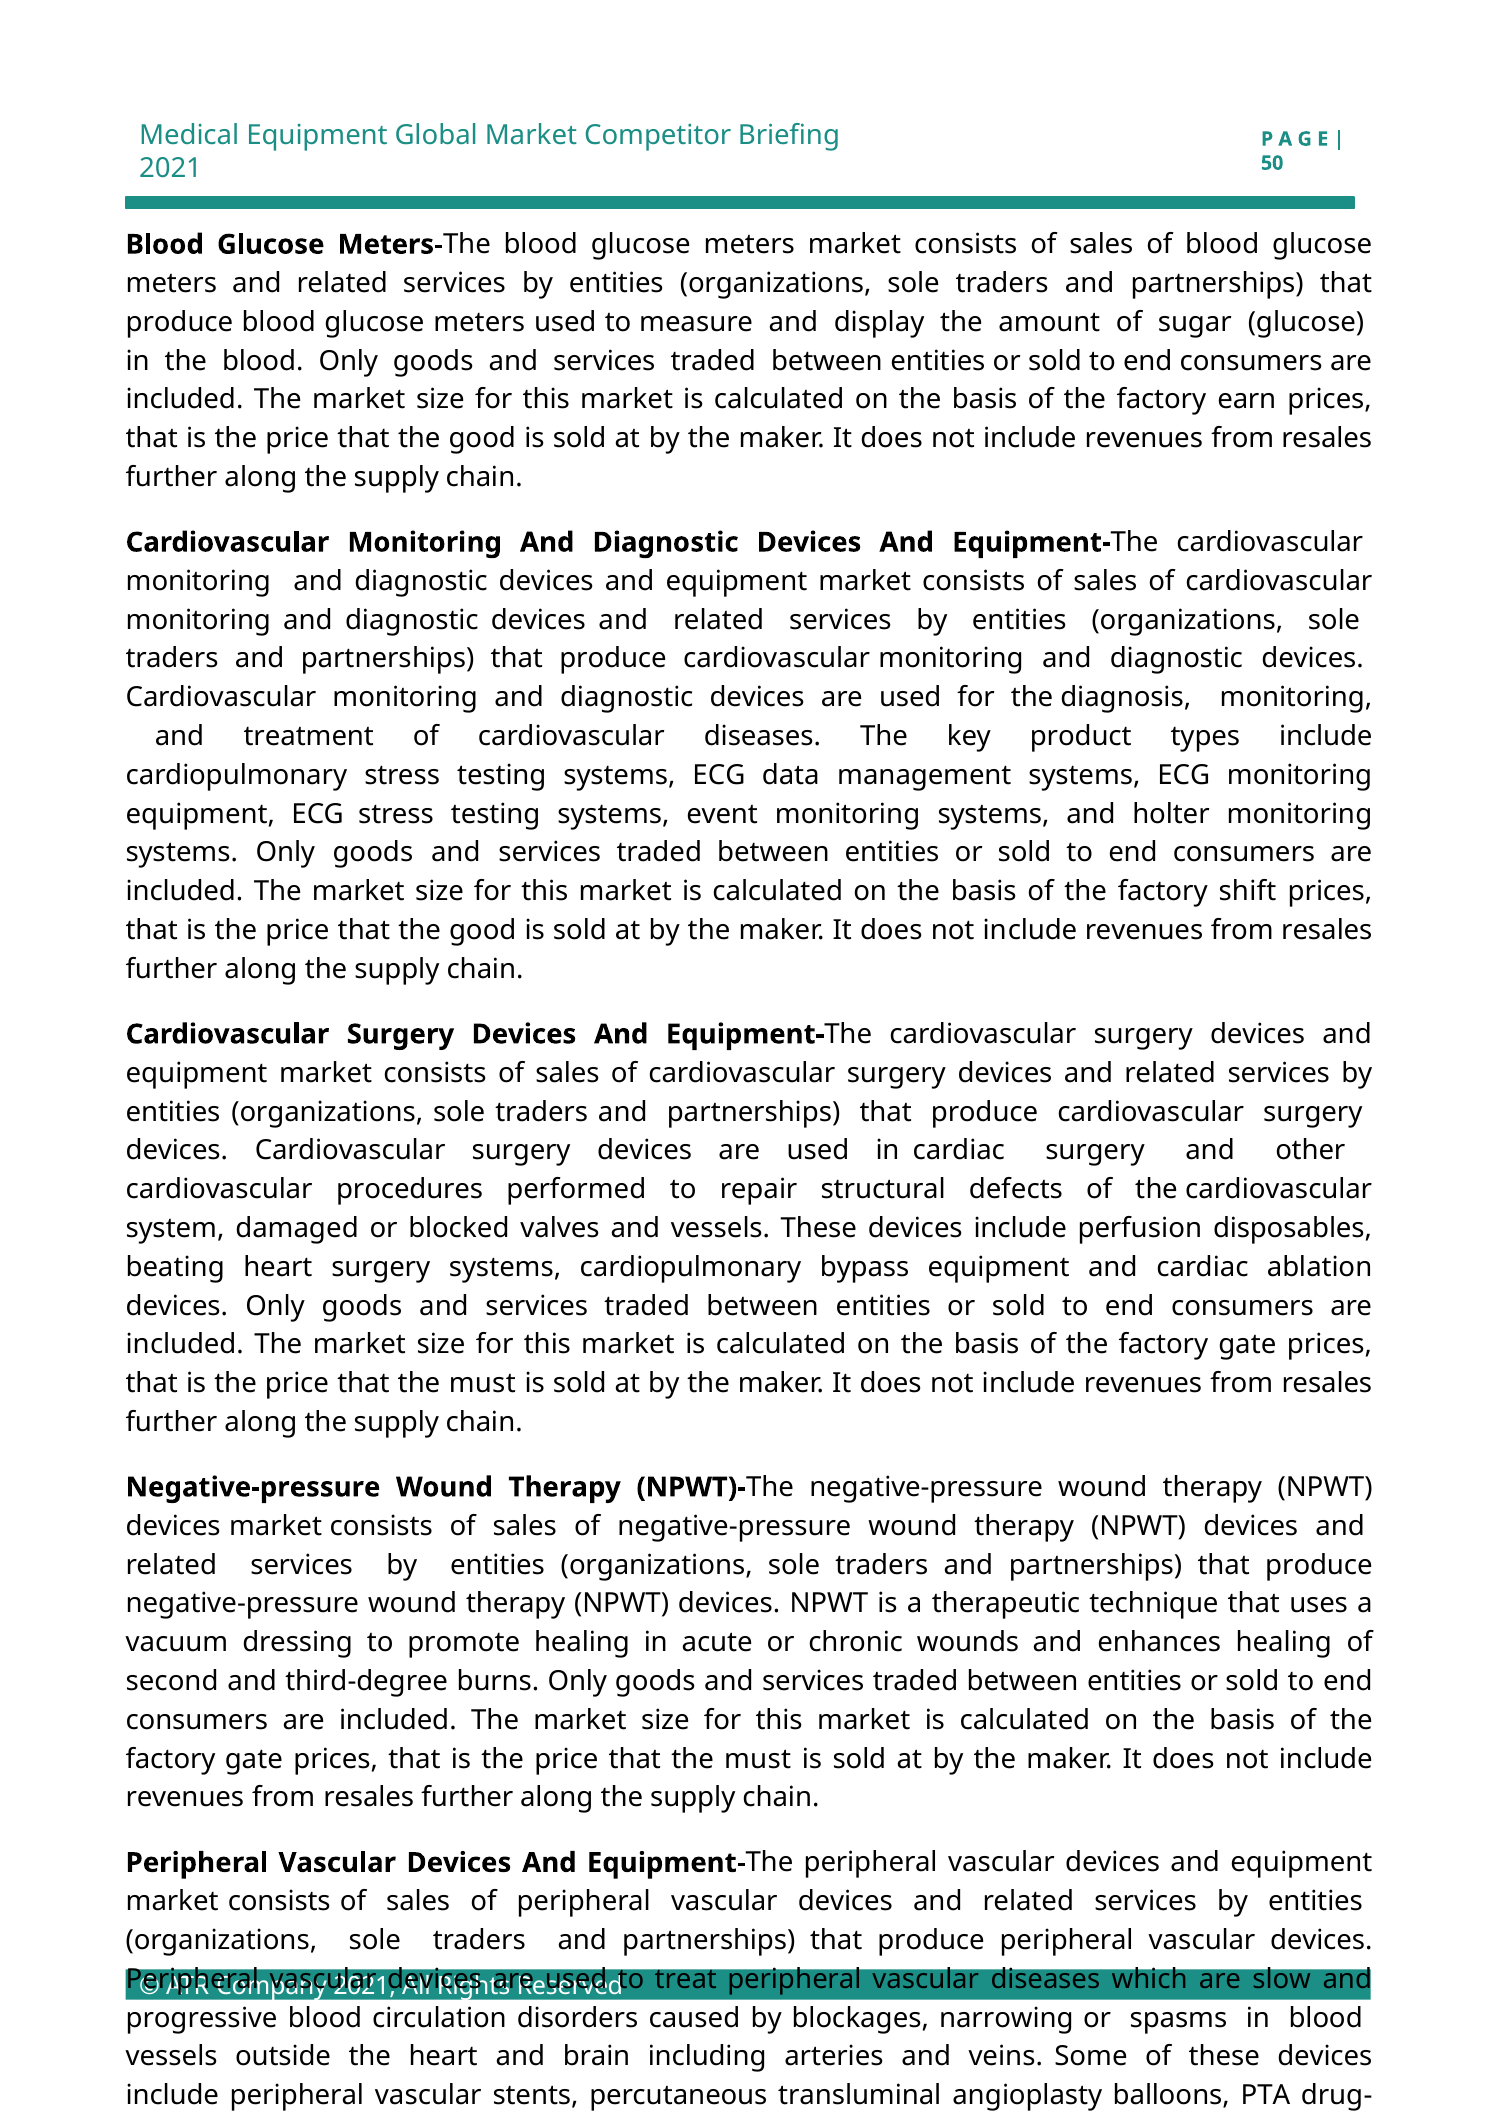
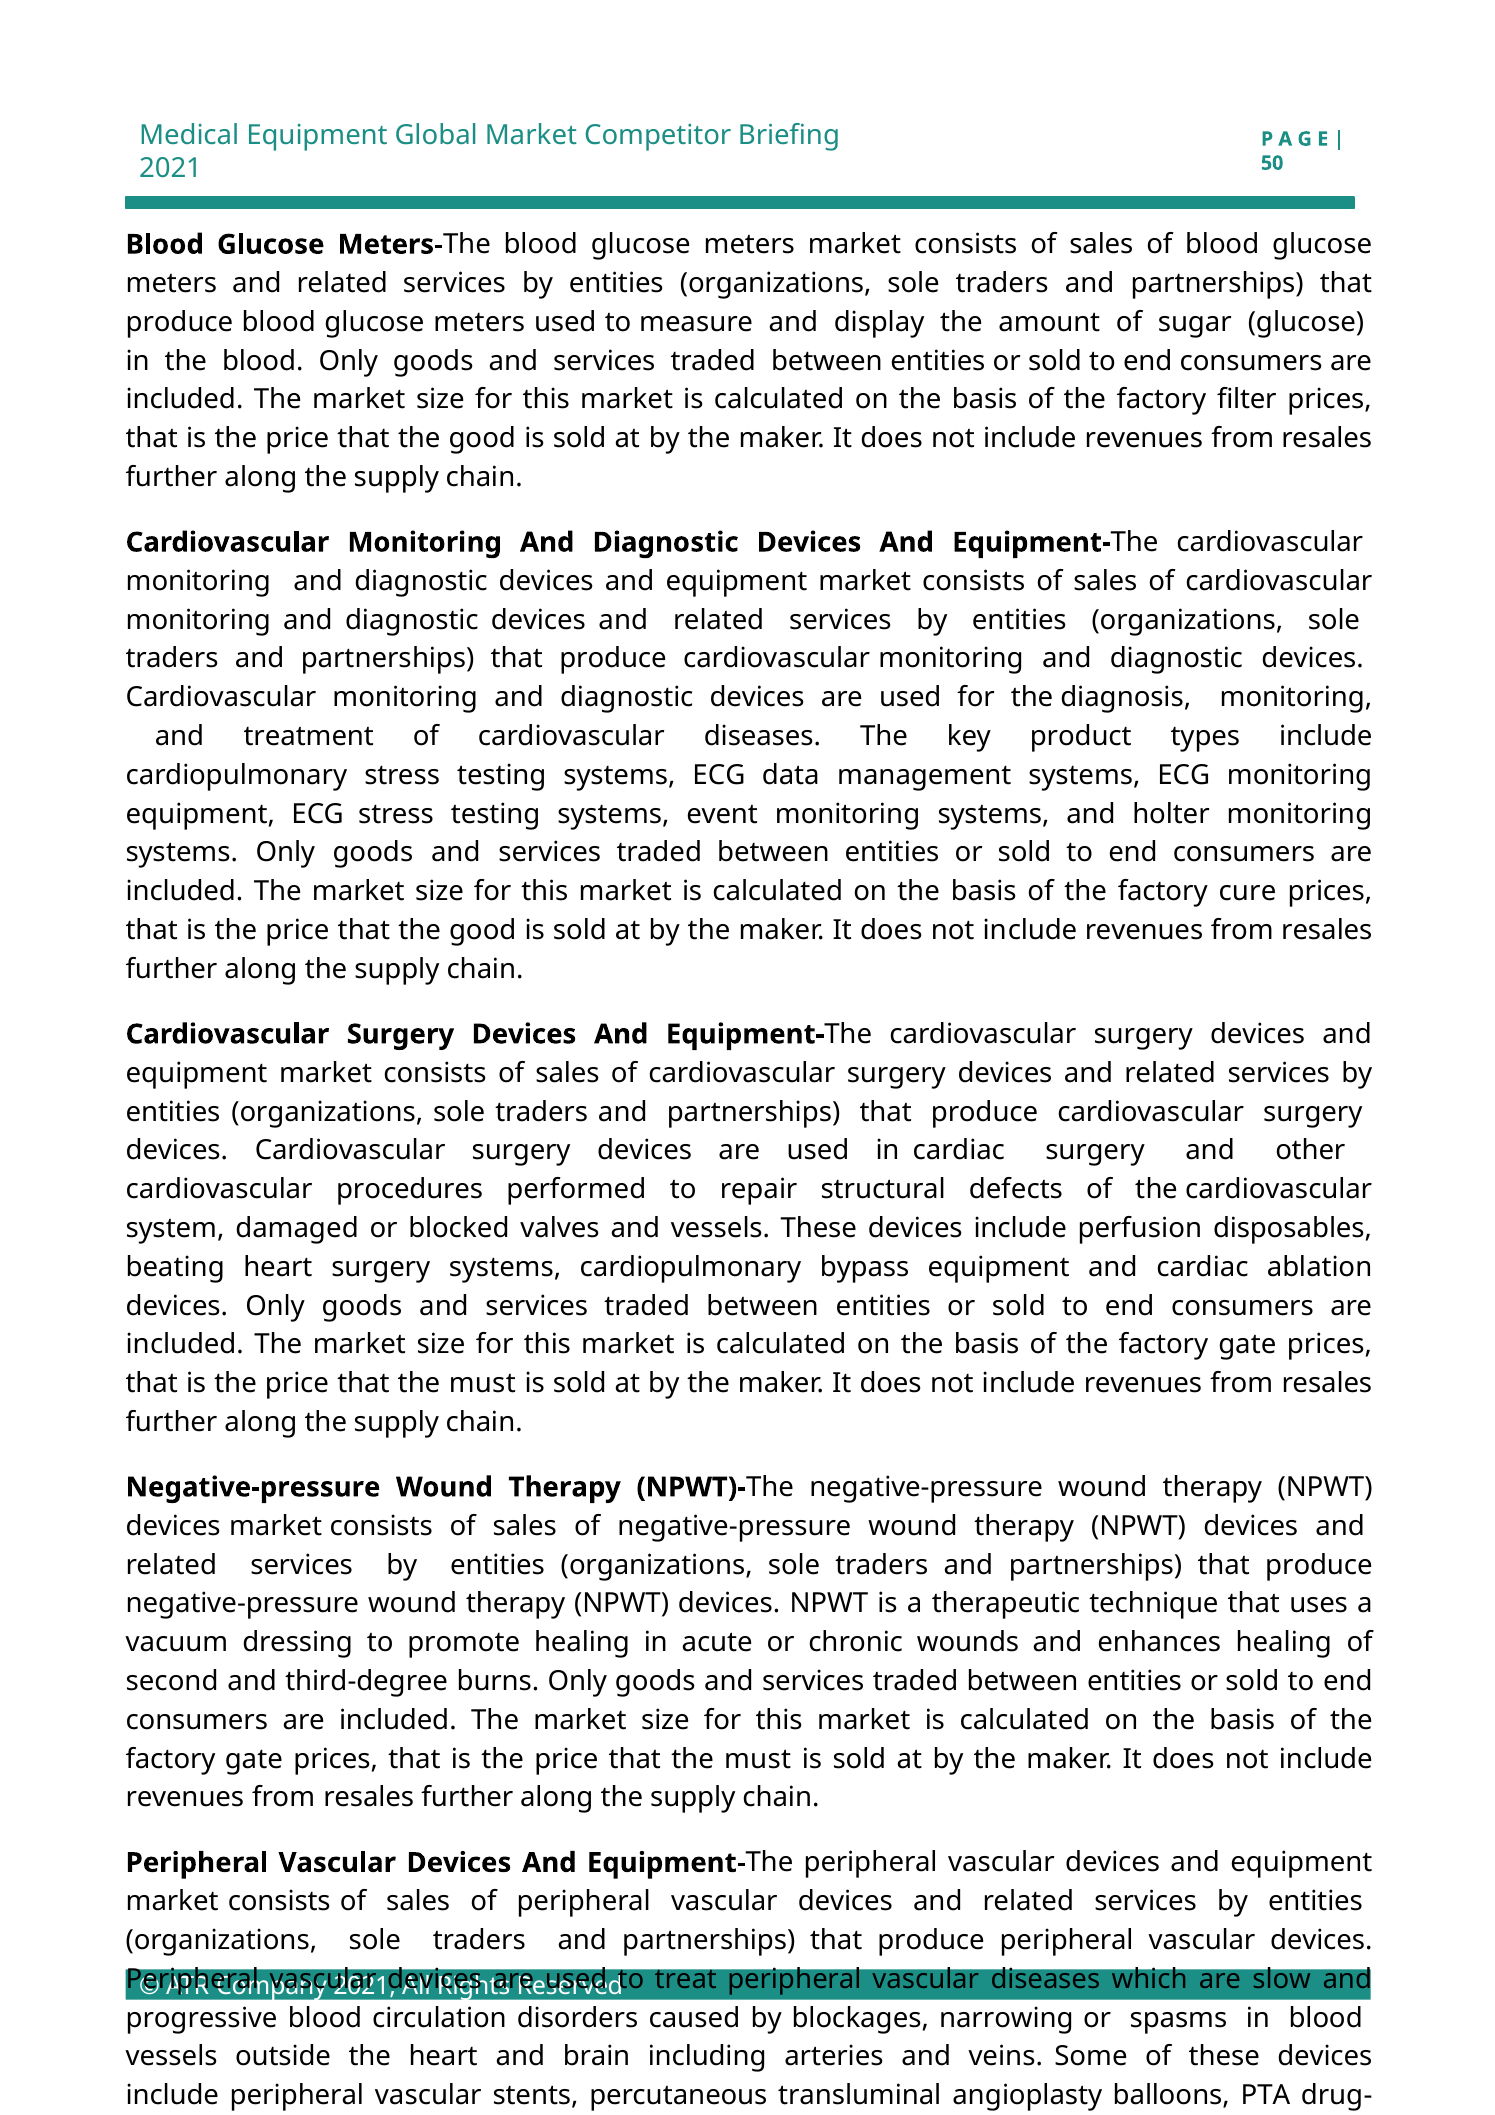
earn: earn -> filter (1247, 400)
shift: shift -> cure (1247, 892)
